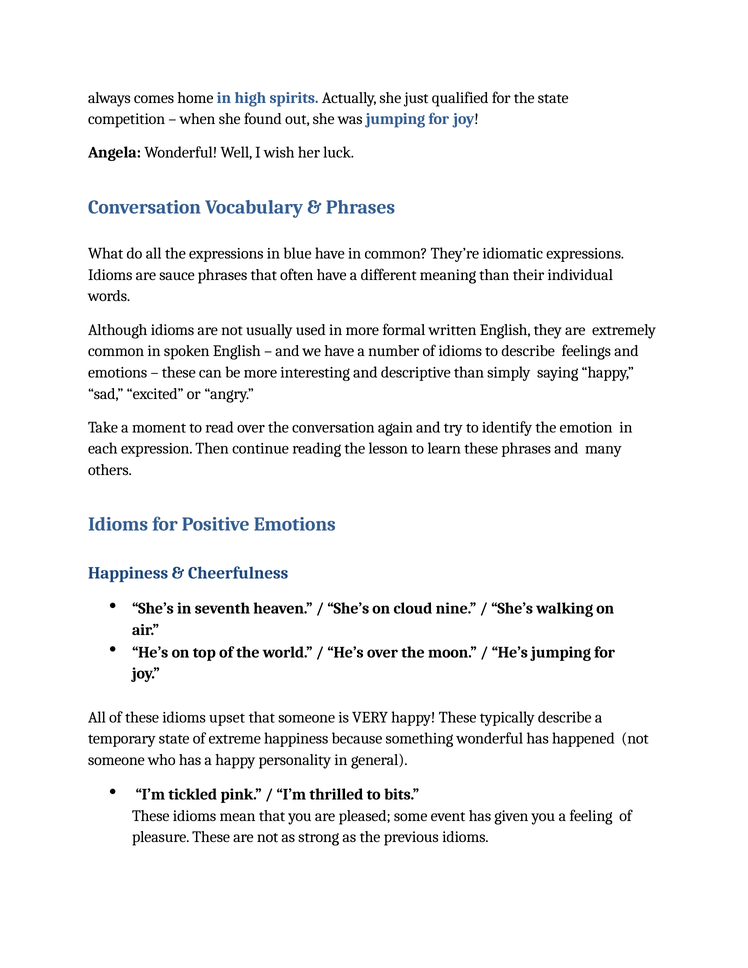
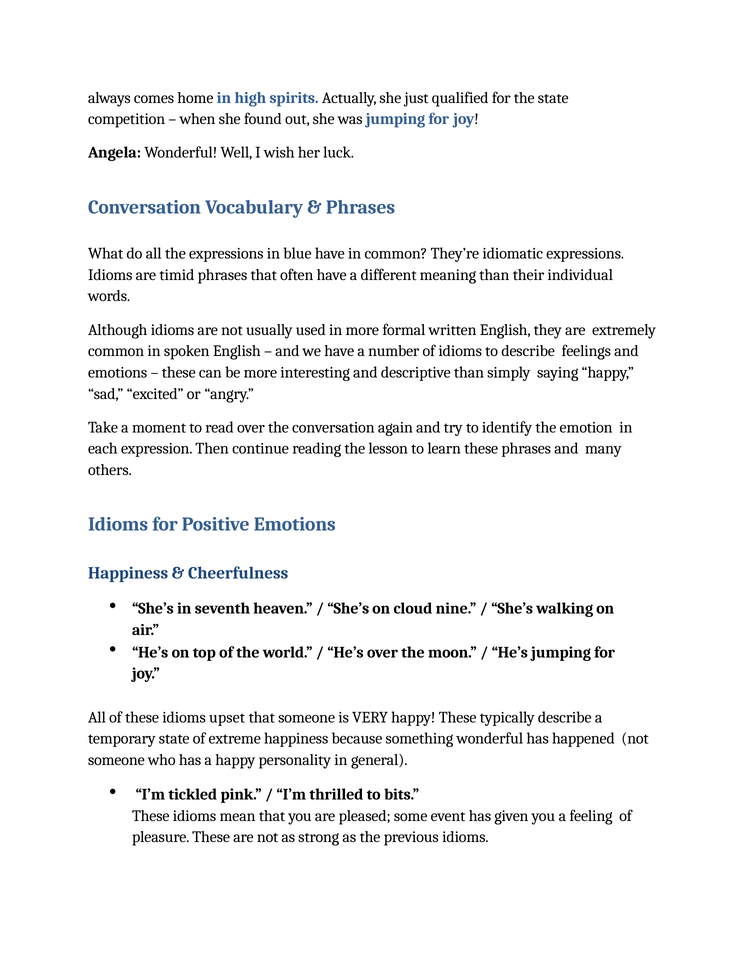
sauce: sauce -> timid (177, 275)
